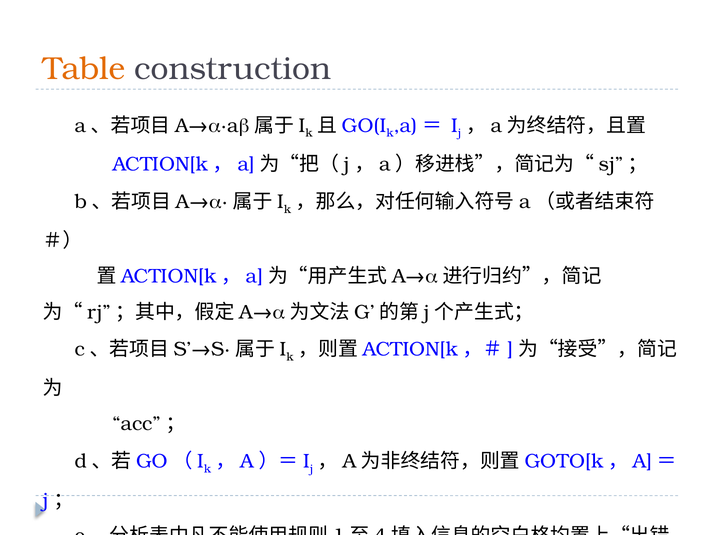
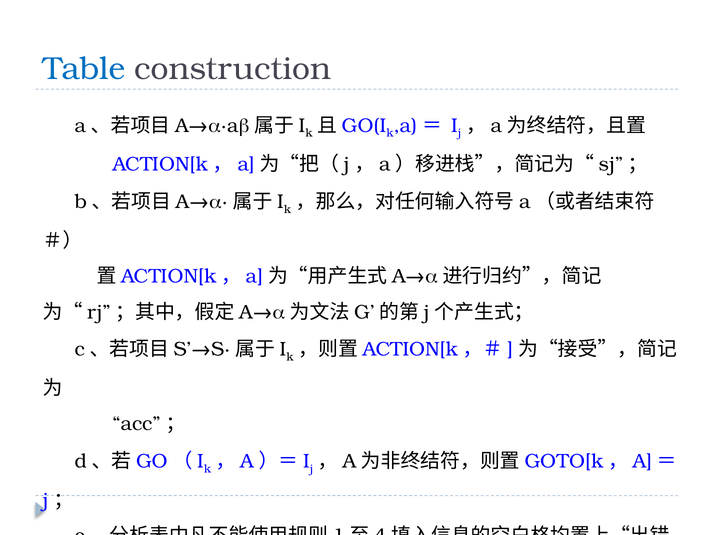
Table colour: orange -> blue (84, 69)
